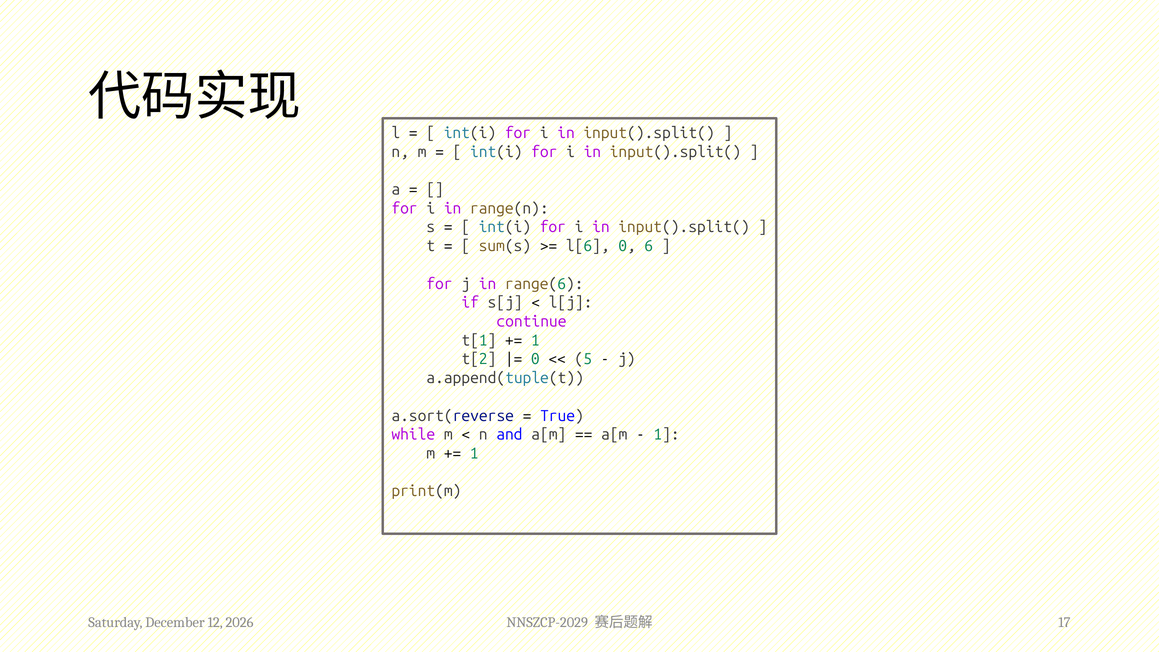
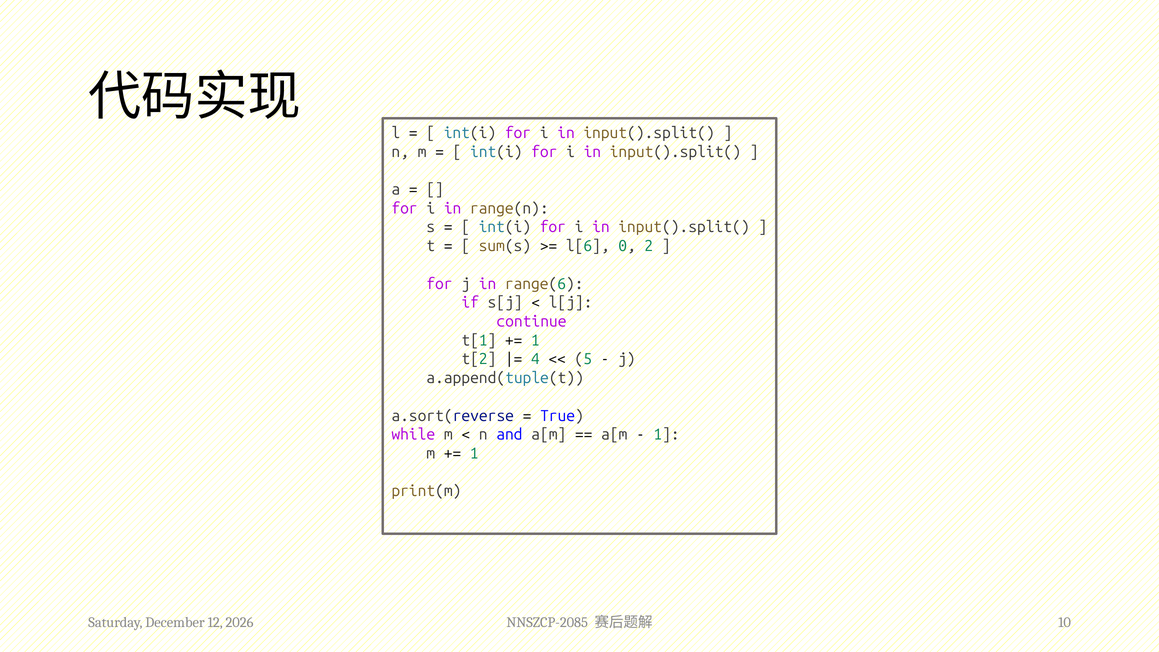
6: 6 -> 2 (649, 246)
0: 0 -> 4 (535, 359)
NNSZCP-2029: NNSZCP-2029 -> NNSZCP-2085 (547, 623)
17: 17 -> 10 (1065, 623)
